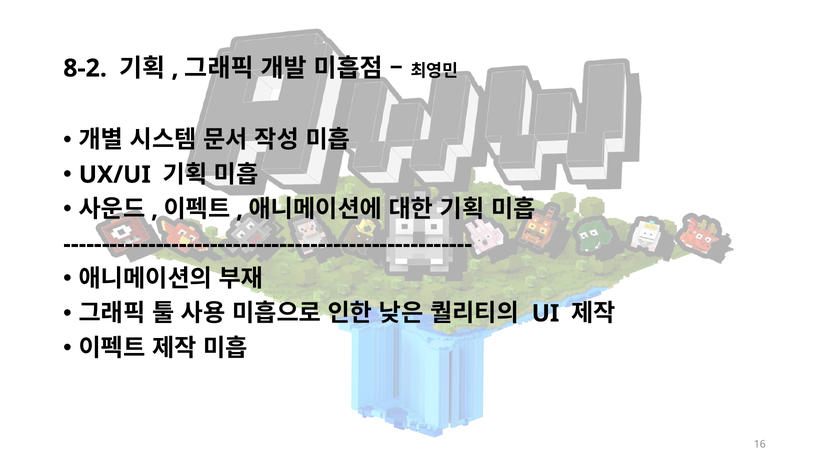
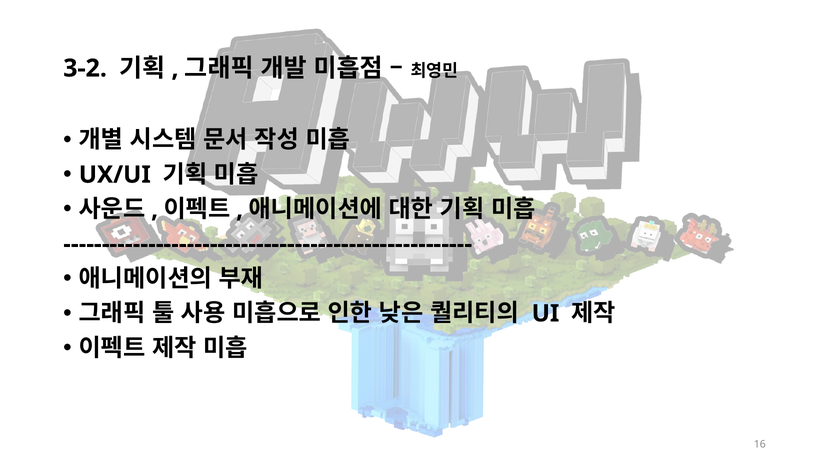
8-2: 8-2 -> 3-2 (85, 68)
